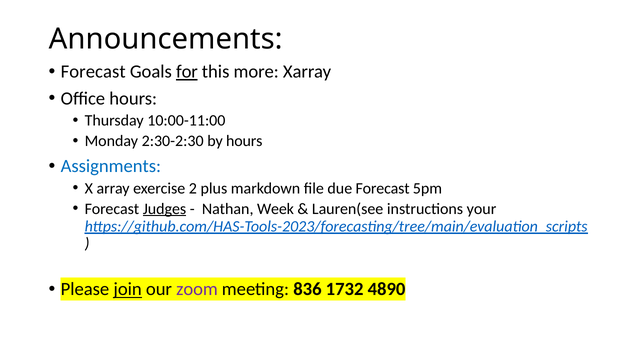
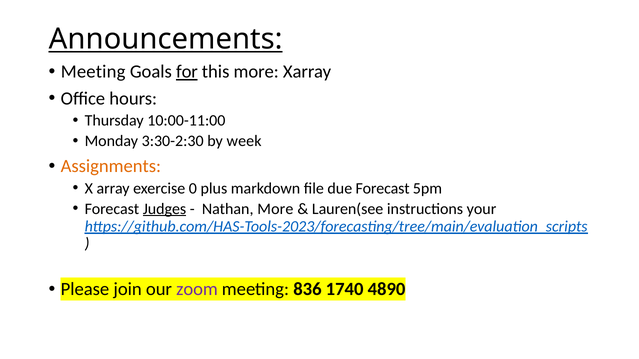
Announcements underline: none -> present (166, 39)
Forecast: Forecast -> Meeting (93, 72)
2:30-2:30: 2:30-2:30 -> 3:30-2:30 (173, 141)
by hours: hours -> week (244, 141)
Assignments colour: blue -> orange (111, 166)
2: 2 -> 0 (193, 188)
Nathan Week: Week -> More (275, 209)
join underline: present -> none (128, 290)
1732: 1732 -> 1740 (345, 290)
